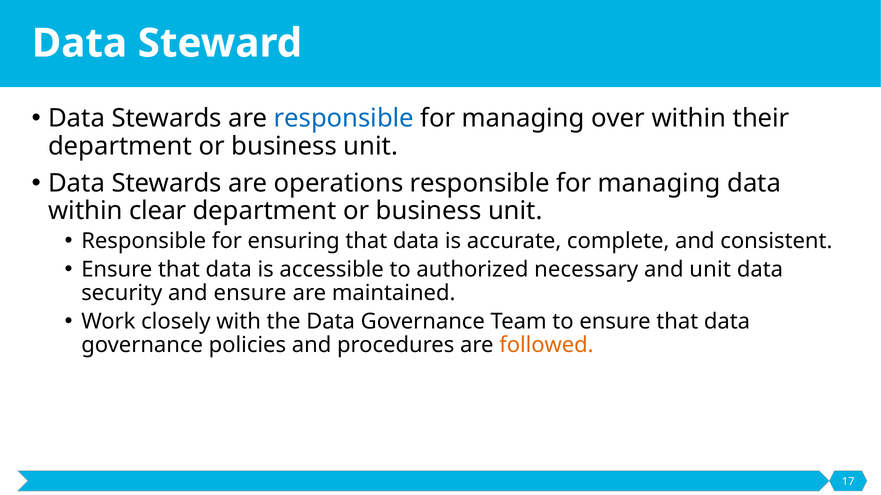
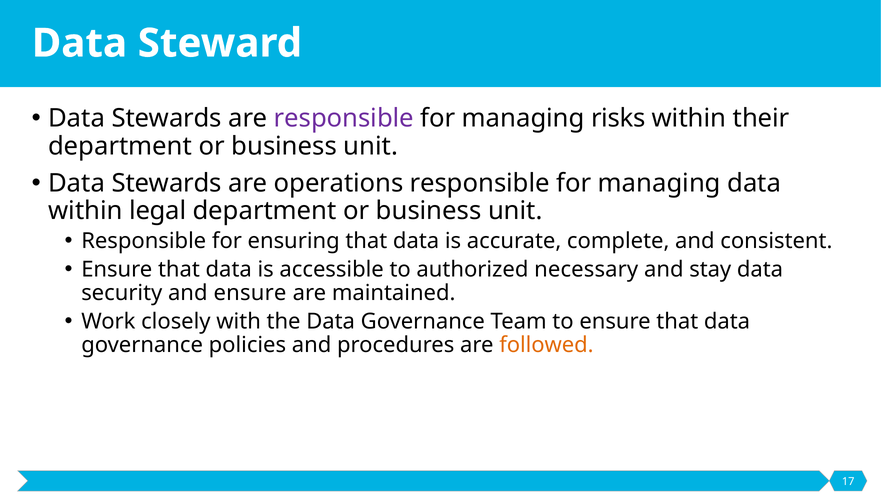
responsible colour: blue -> purple (344, 119)
over: over -> risks (618, 119)
clear: clear -> legal (158, 211)
and unit: unit -> stay (710, 270)
